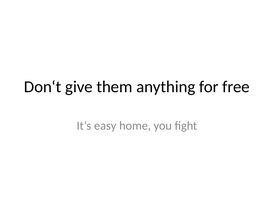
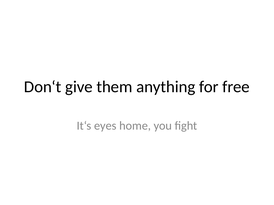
easy: easy -> eyes (105, 126)
